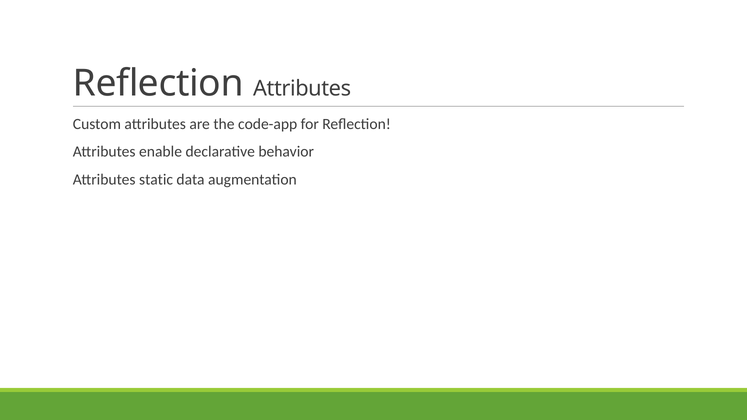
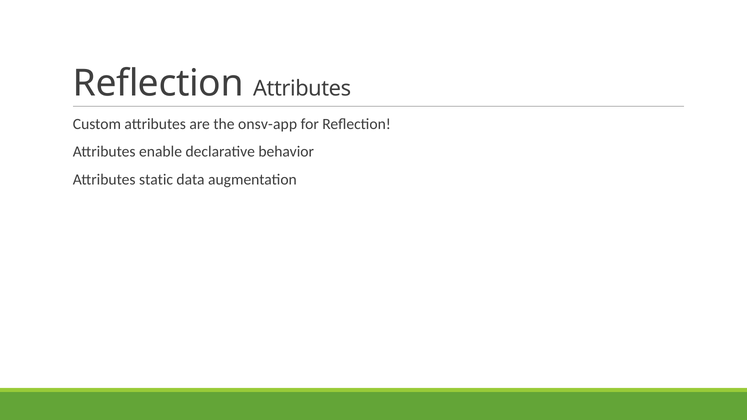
code-app: code-app -> onsv-app (268, 124)
